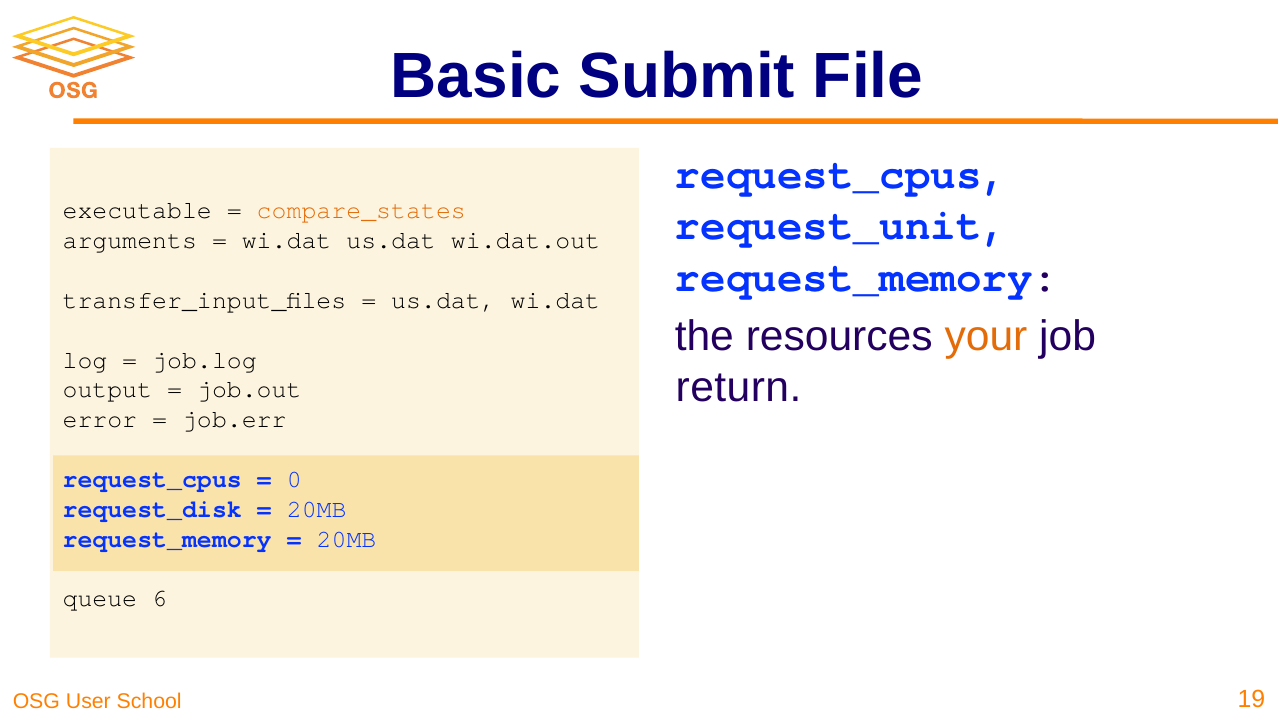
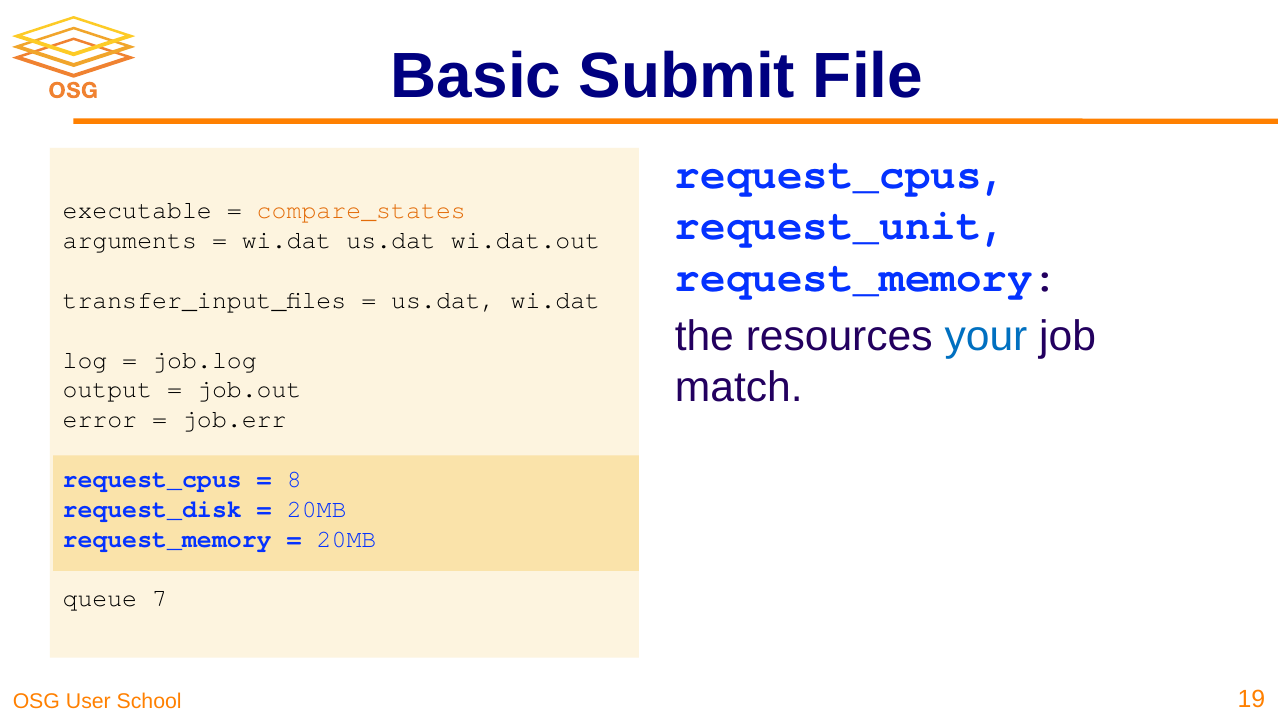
your colour: orange -> blue (986, 337)
return: return -> match (739, 388)
0: 0 -> 8 (294, 479)
6: 6 -> 7 (160, 598)
